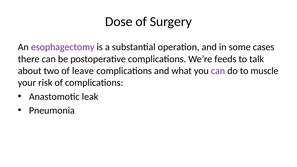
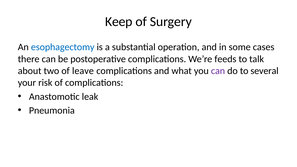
Dose: Dose -> Keep (119, 22)
esophagectomy colour: purple -> blue (63, 47)
muscle: muscle -> several (265, 71)
